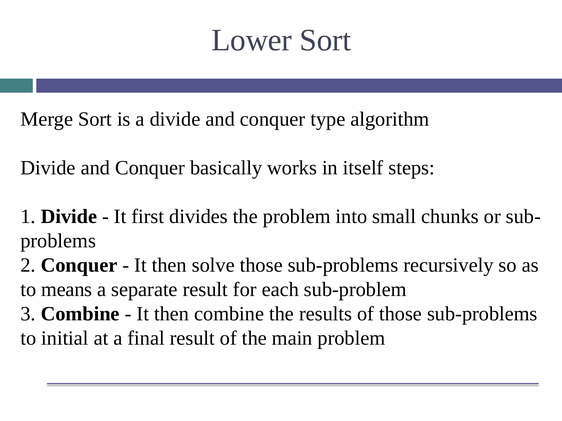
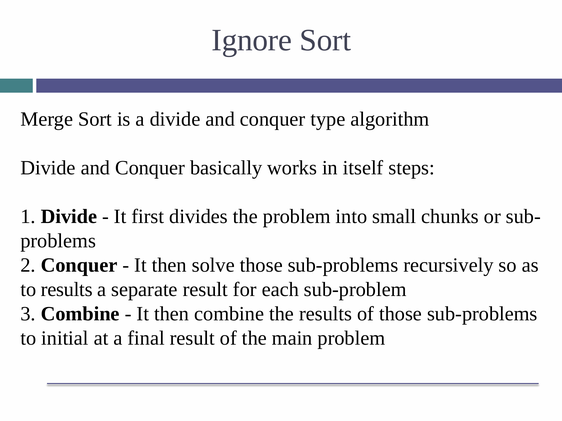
Lower: Lower -> Ignore (252, 40)
to means: means -> results (67, 290)
